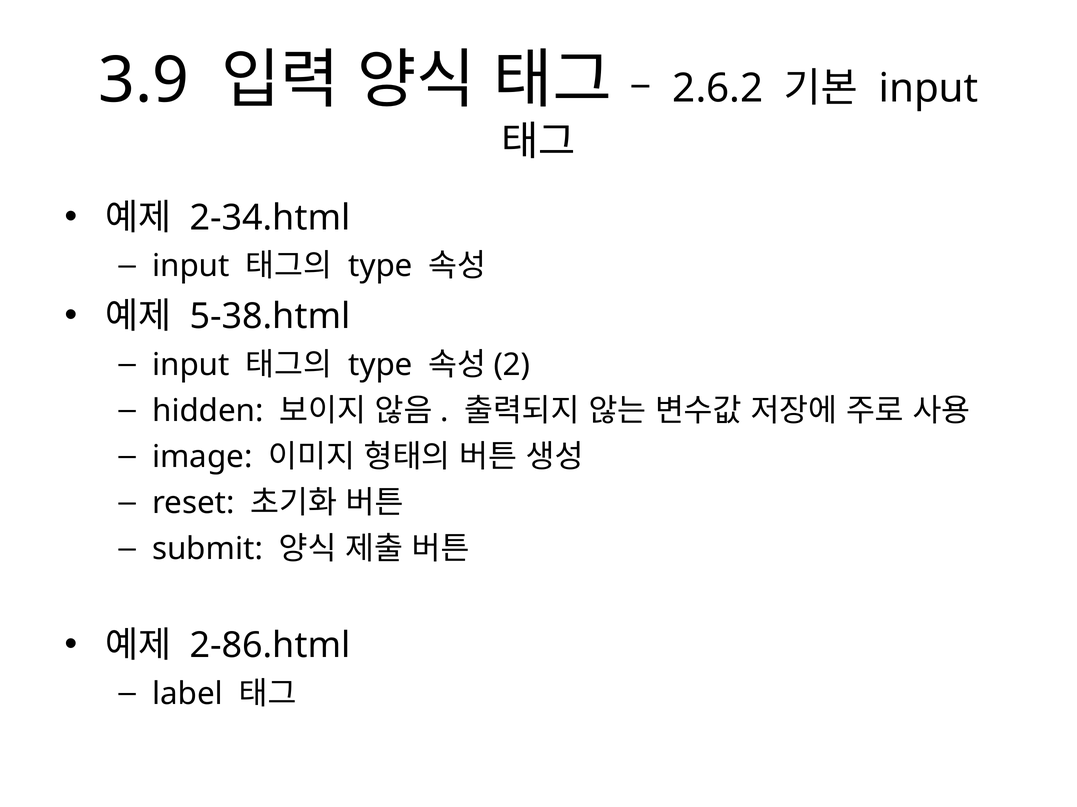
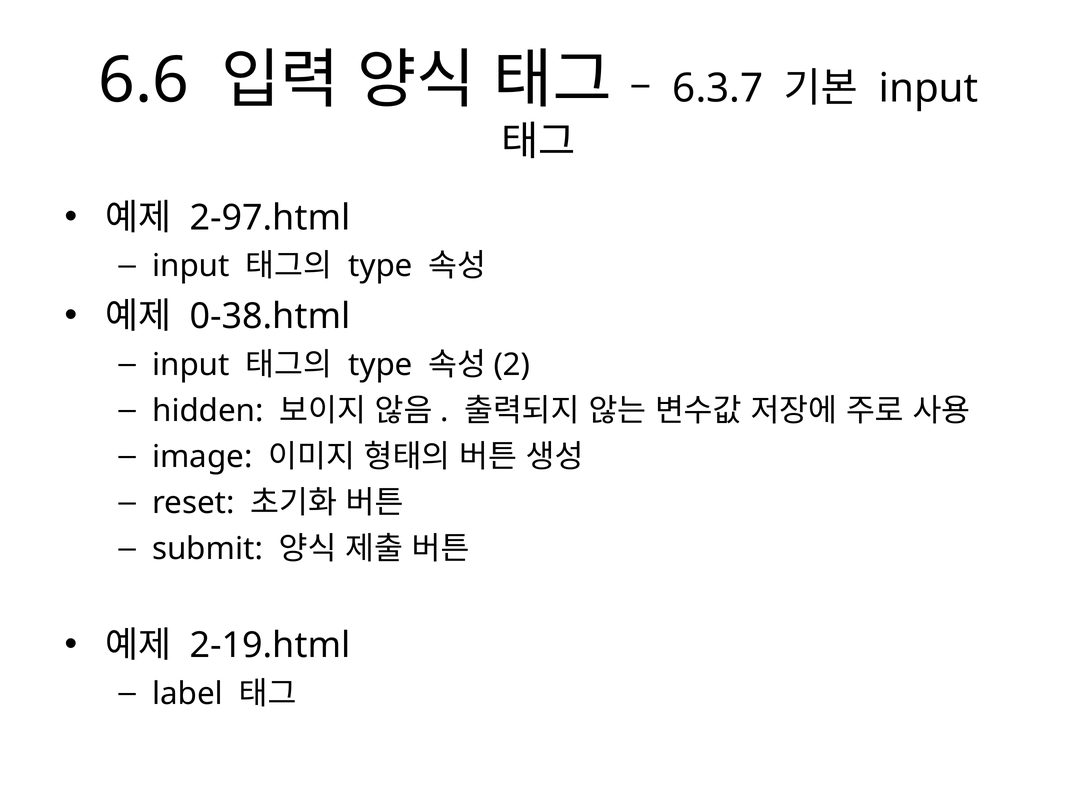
3.9: 3.9 -> 6.6 (144, 81)
2.6.2: 2.6.2 -> 6.3.7 (718, 89)
2-34.html: 2-34.html -> 2-97.html (270, 218)
5-38.html: 5-38.html -> 0-38.html (270, 317)
2-86.html: 2-86.html -> 2-19.html (270, 646)
